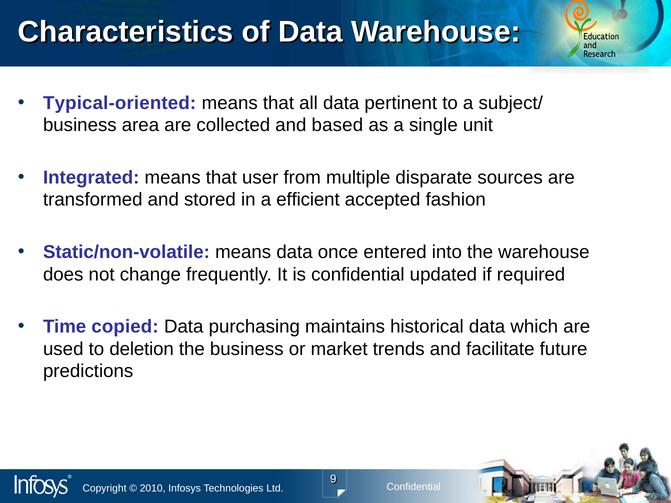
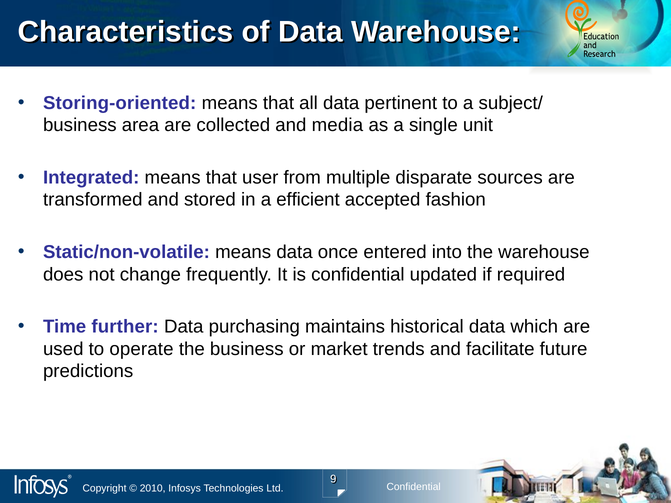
Typical-oriented: Typical-oriented -> Storing-oriented (120, 103)
based: based -> media (337, 125)
copied: copied -> further (125, 327)
deletion: deletion -> operate (141, 349)
